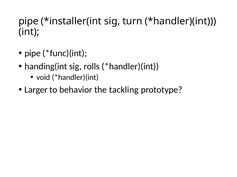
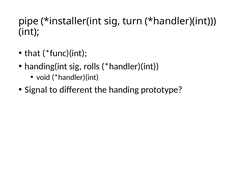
pipe: pipe -> that (32, 53)
Larger: Larger -> Signal (36, 90)
behavior: behavior -> different (76, 90)
tackling: tackling -> handing (124, 90)
